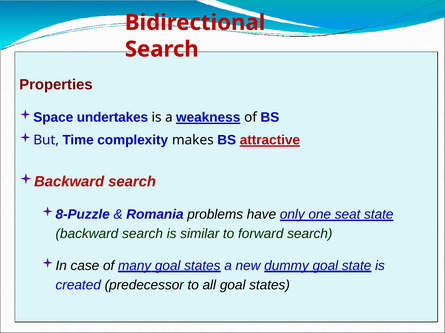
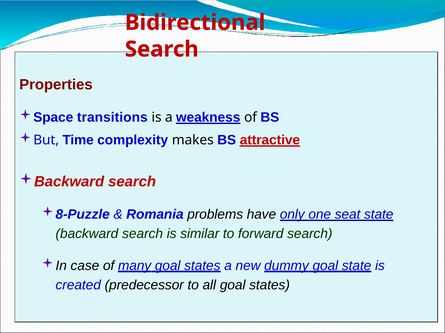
undertakes: undertakes -> transitions (112, 118)
